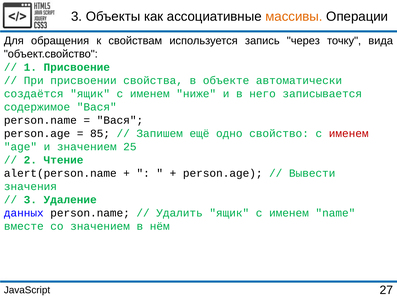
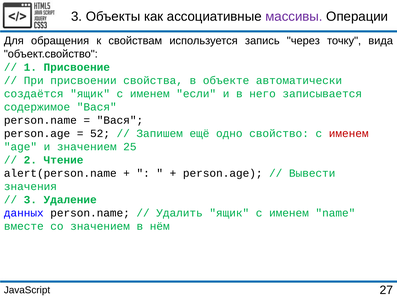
массивы colour: orange -> purple (294, 17)
ниже: ниже -> если (196, 94)
85: 85 -> 52 (100, 133)
